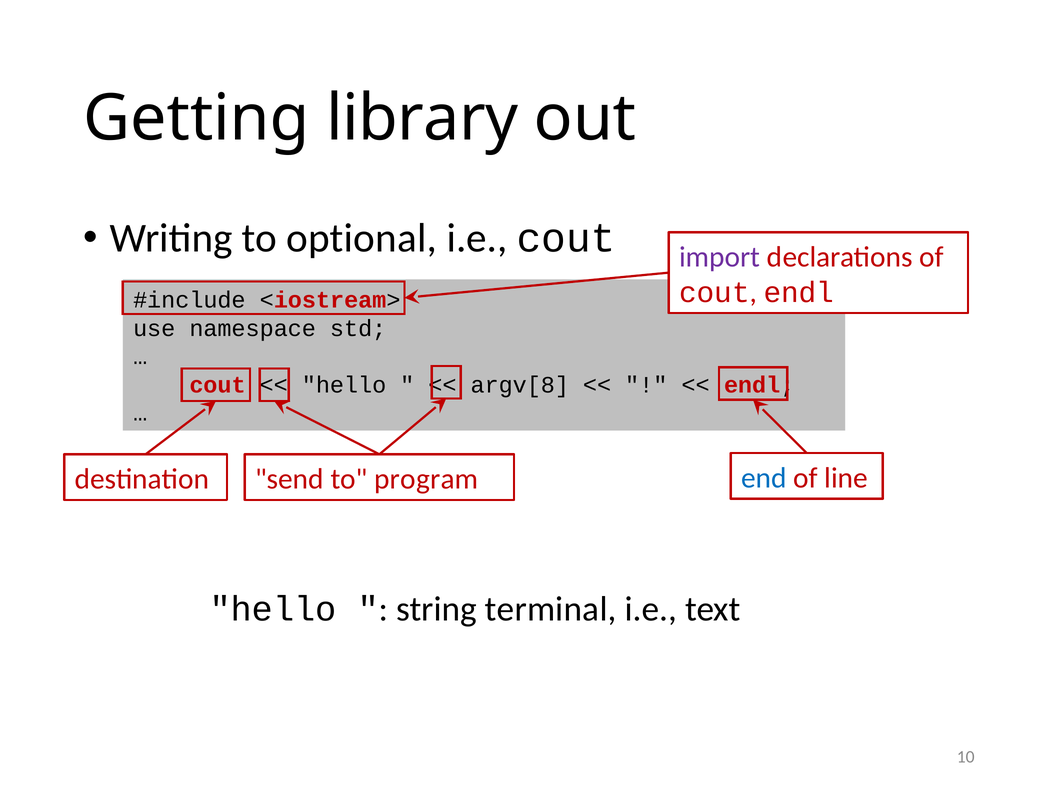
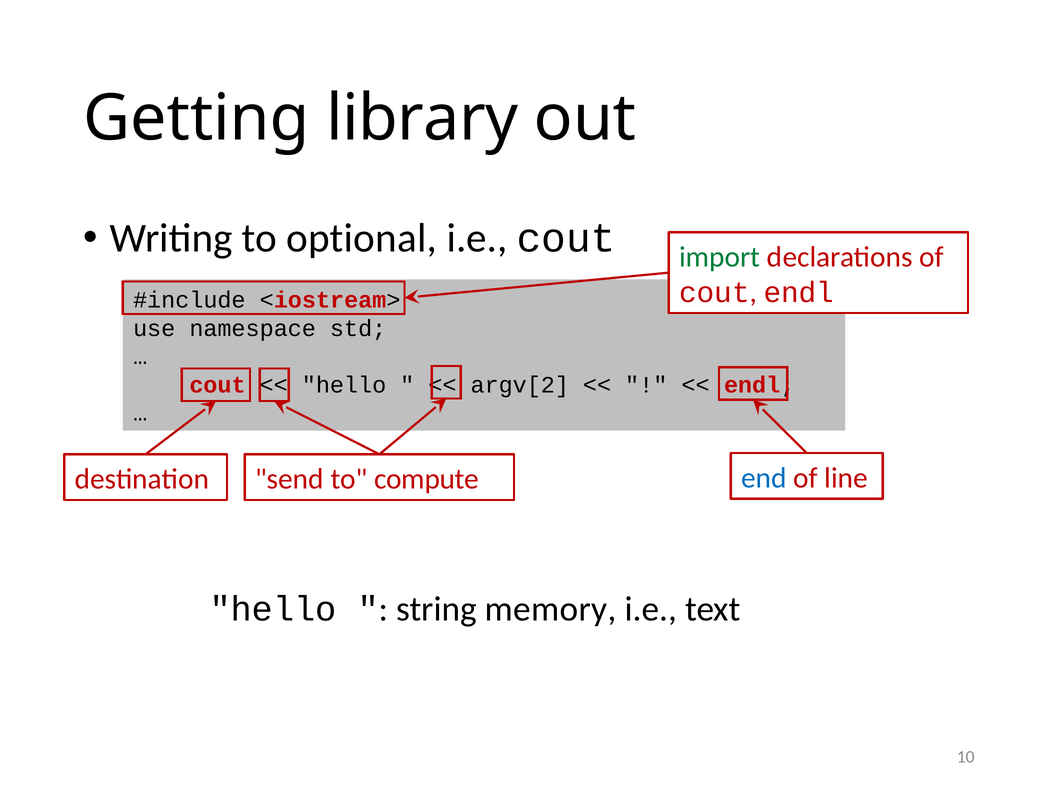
import colour: purple -> green (720, 257)
argv[8: argv[8 -> argv[2 (520, 385)
program: program -> compute (426, 479)
terminal: terminal -> memory (551, 610)
